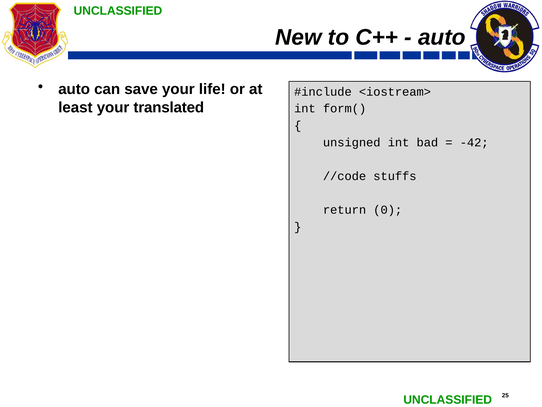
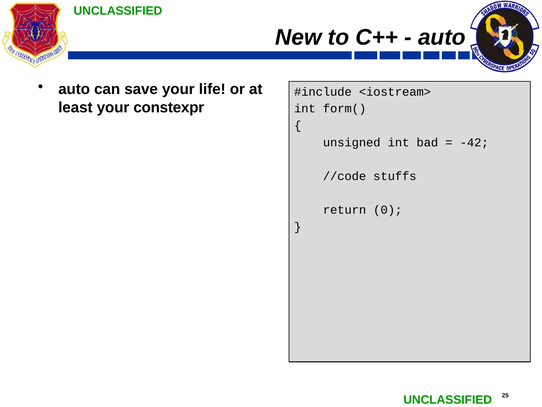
translated: translated -> constexpr (169, 107)
